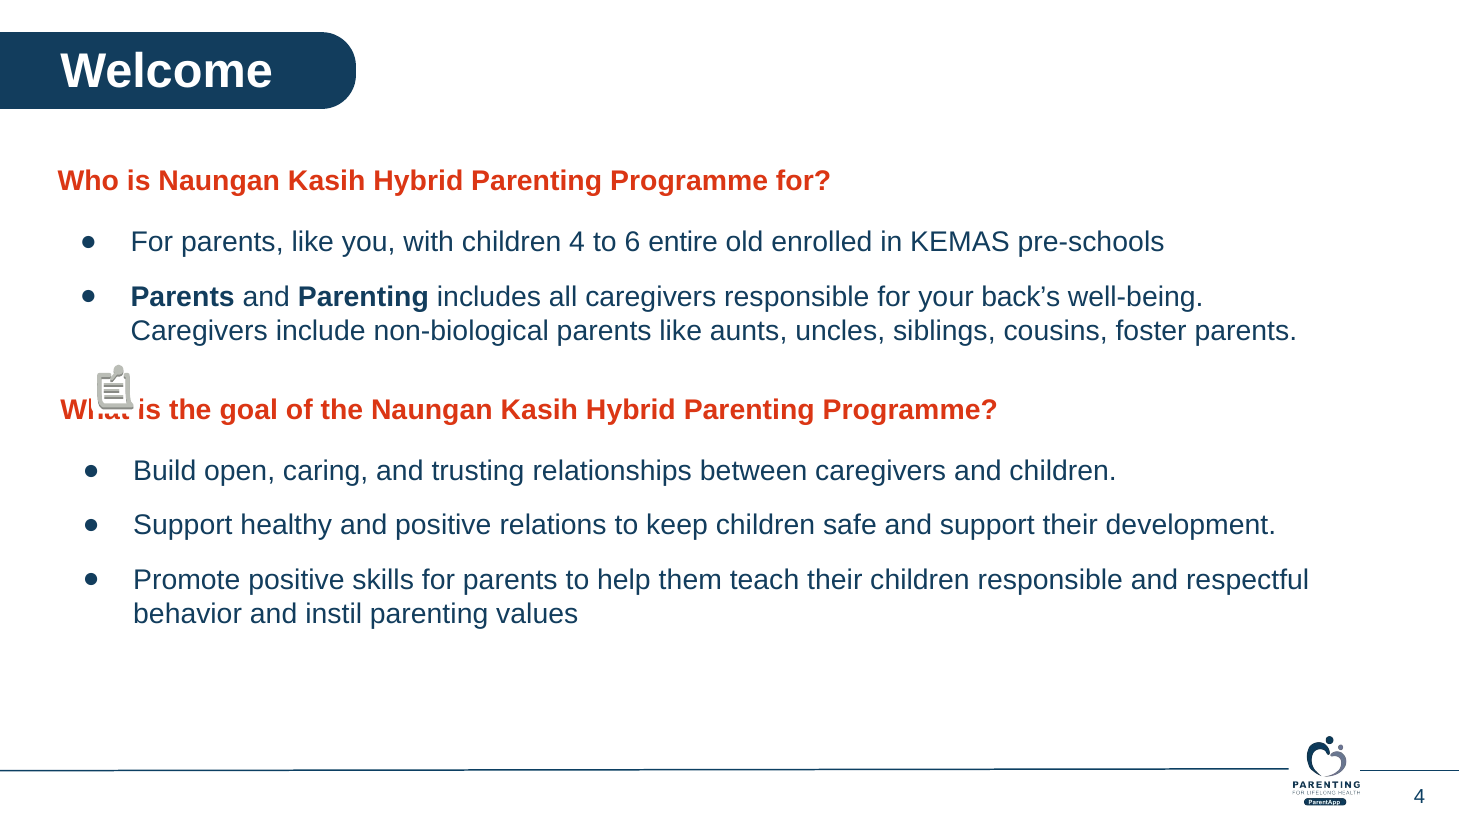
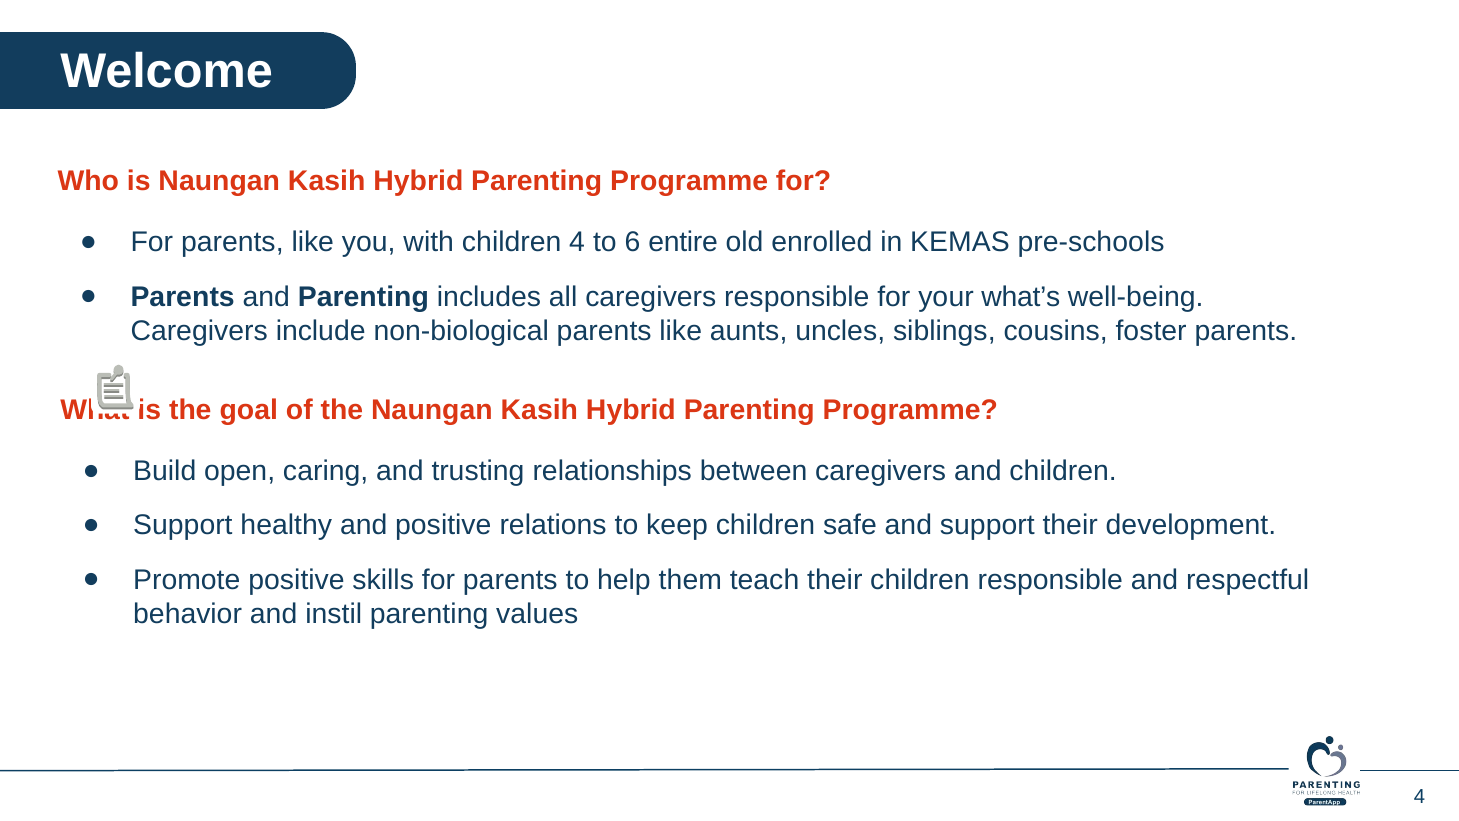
back’s: back’s -> what’s (1021, 297)
